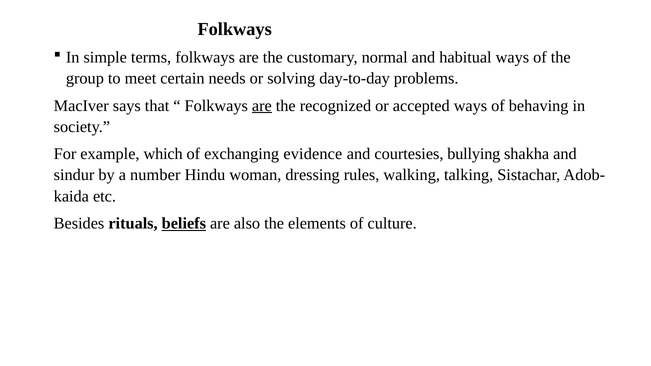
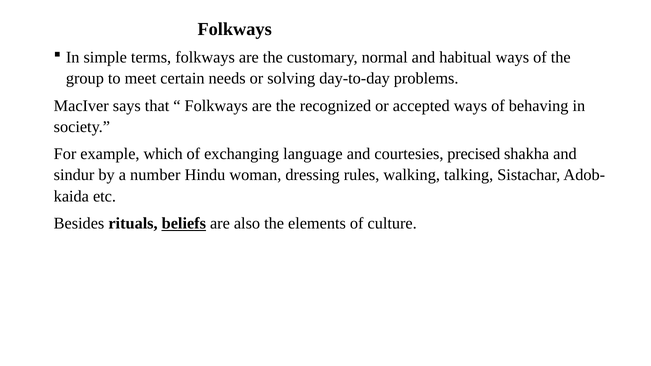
are underline: present -> none (262, 106)
evidence: evidence -> language (313, 154)
bullying: bullying -> precised (474, 154)
